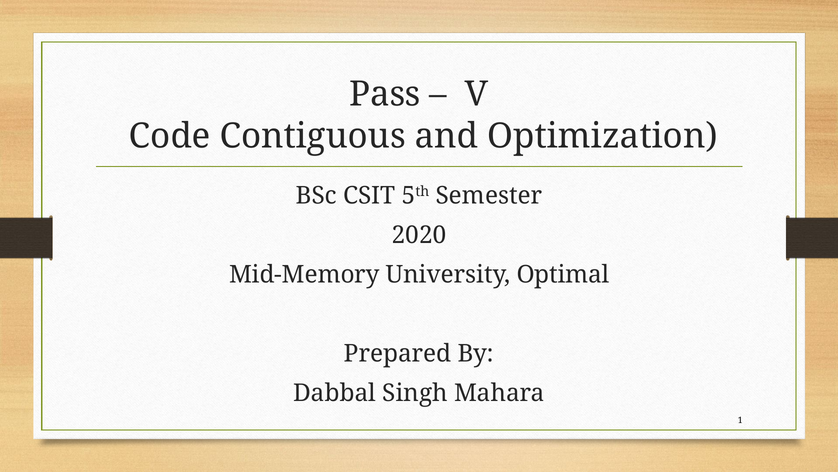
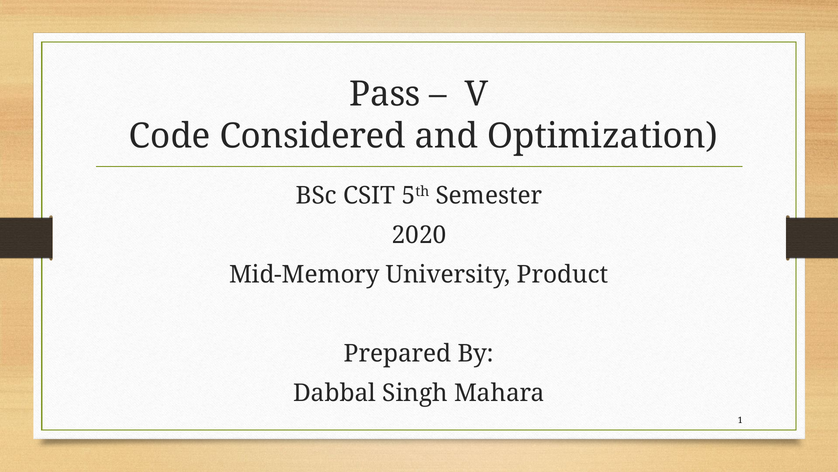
Contiguous: Contiguous -> Considered (313, 136)
Optimal: Optimal -> Product (563, 274)
